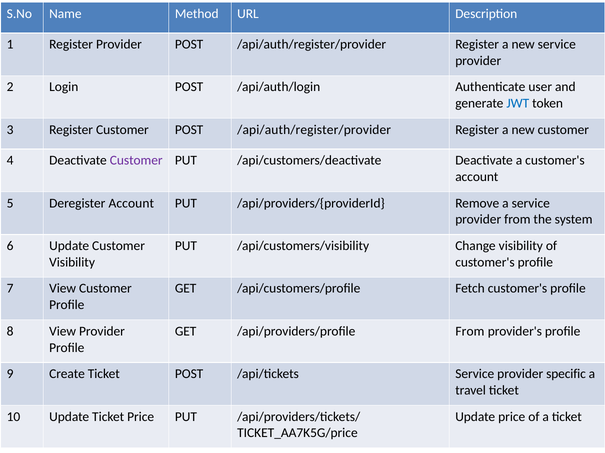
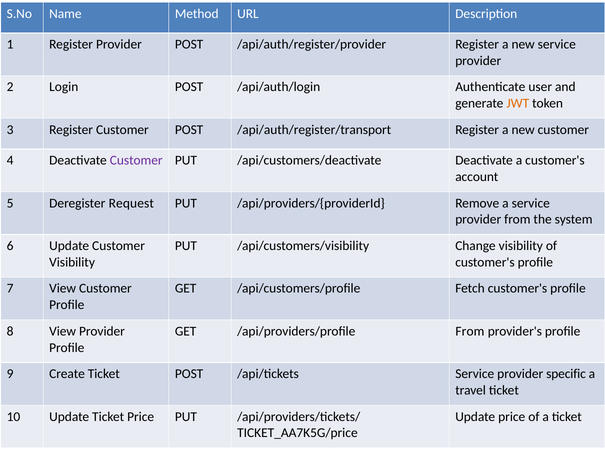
JWT colour: blue -> orange (518, 104)
Customer POST /api/auth/register/provider: /api/auth/register/provider -> /api/auth/register/transport (314, 130)
Deregister Account: Account -> Request (131, 203)
